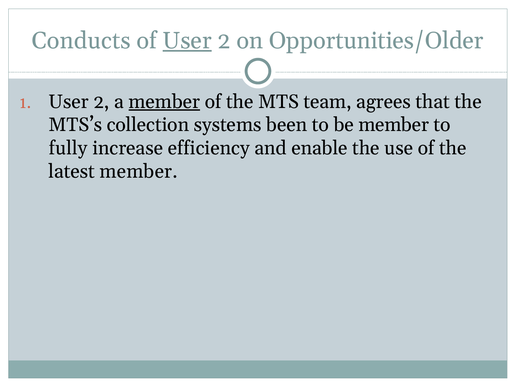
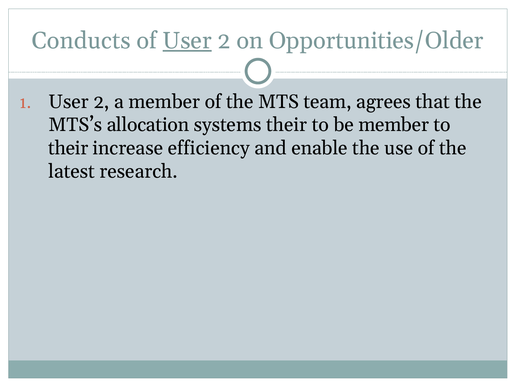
member underline: present -> none (164, 102)
collection: collection -> allocation (148, 125)
systems been: been -> their (287, 125)
fully: fully -> their (68, 148)
latest member: member -> research (139, 171)
